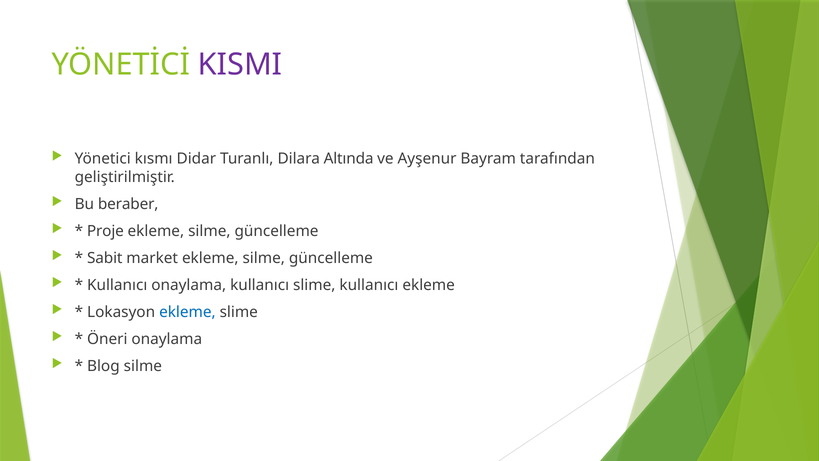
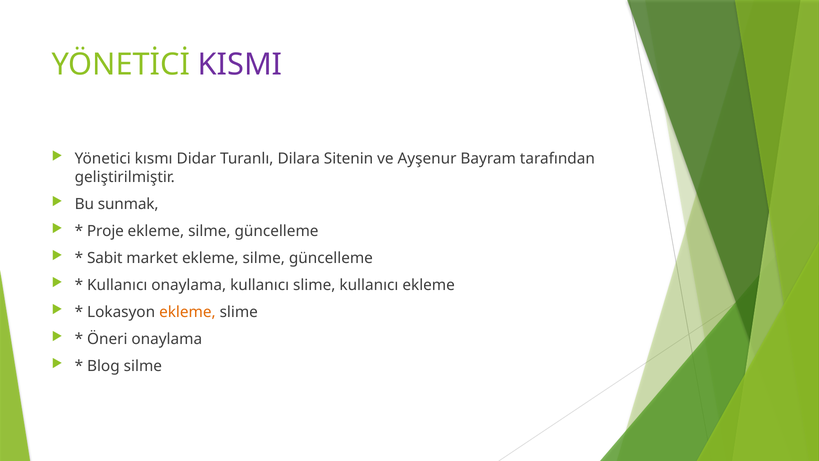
Altında: Altında -> Sitenin (349, 159)
beraber: beraber -> sunmak (128, 204)
ekleme colour: blue -> orange (187, 312)
